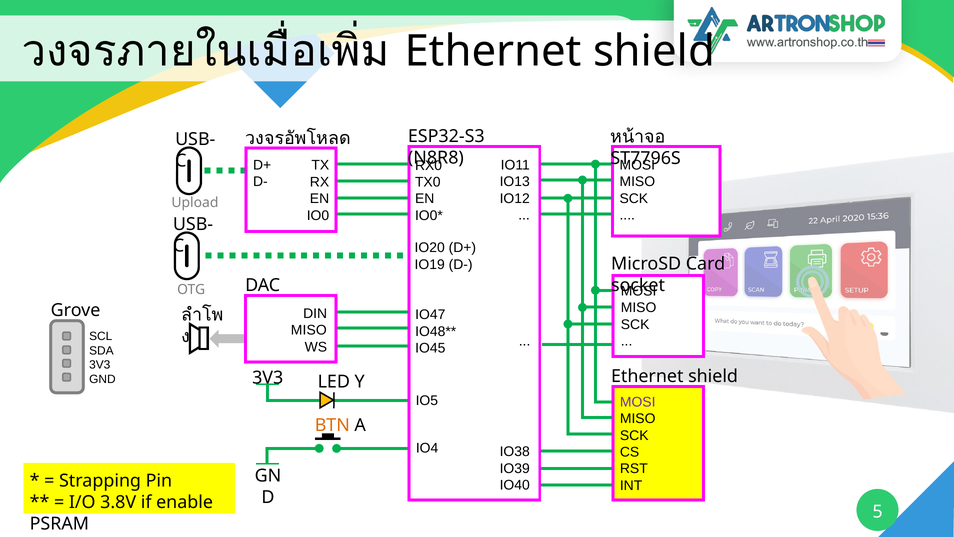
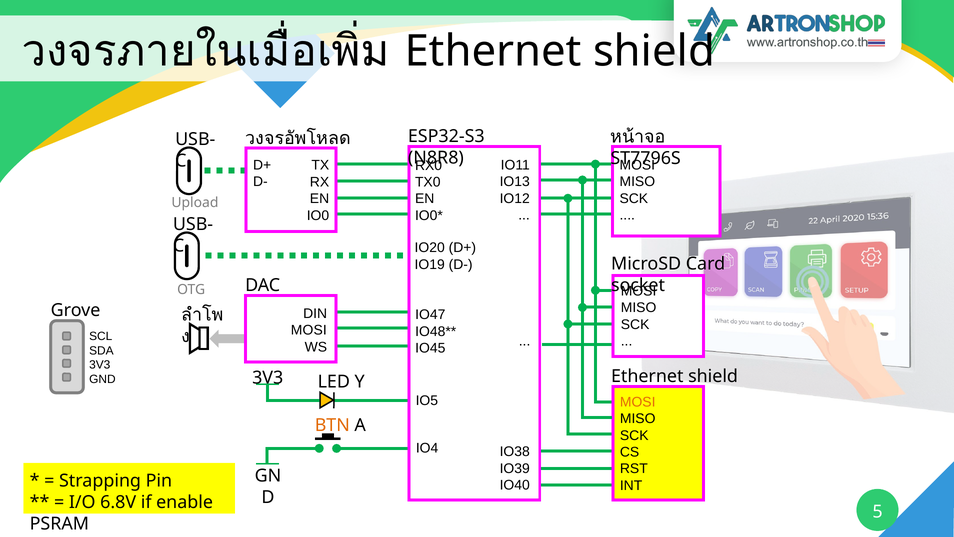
MISO: MISO -> MOSI (309, 330)
MOSI colour: purple -> orange (638, 402)
3.8V: 3.8V -> 6.8V (118, 502)
